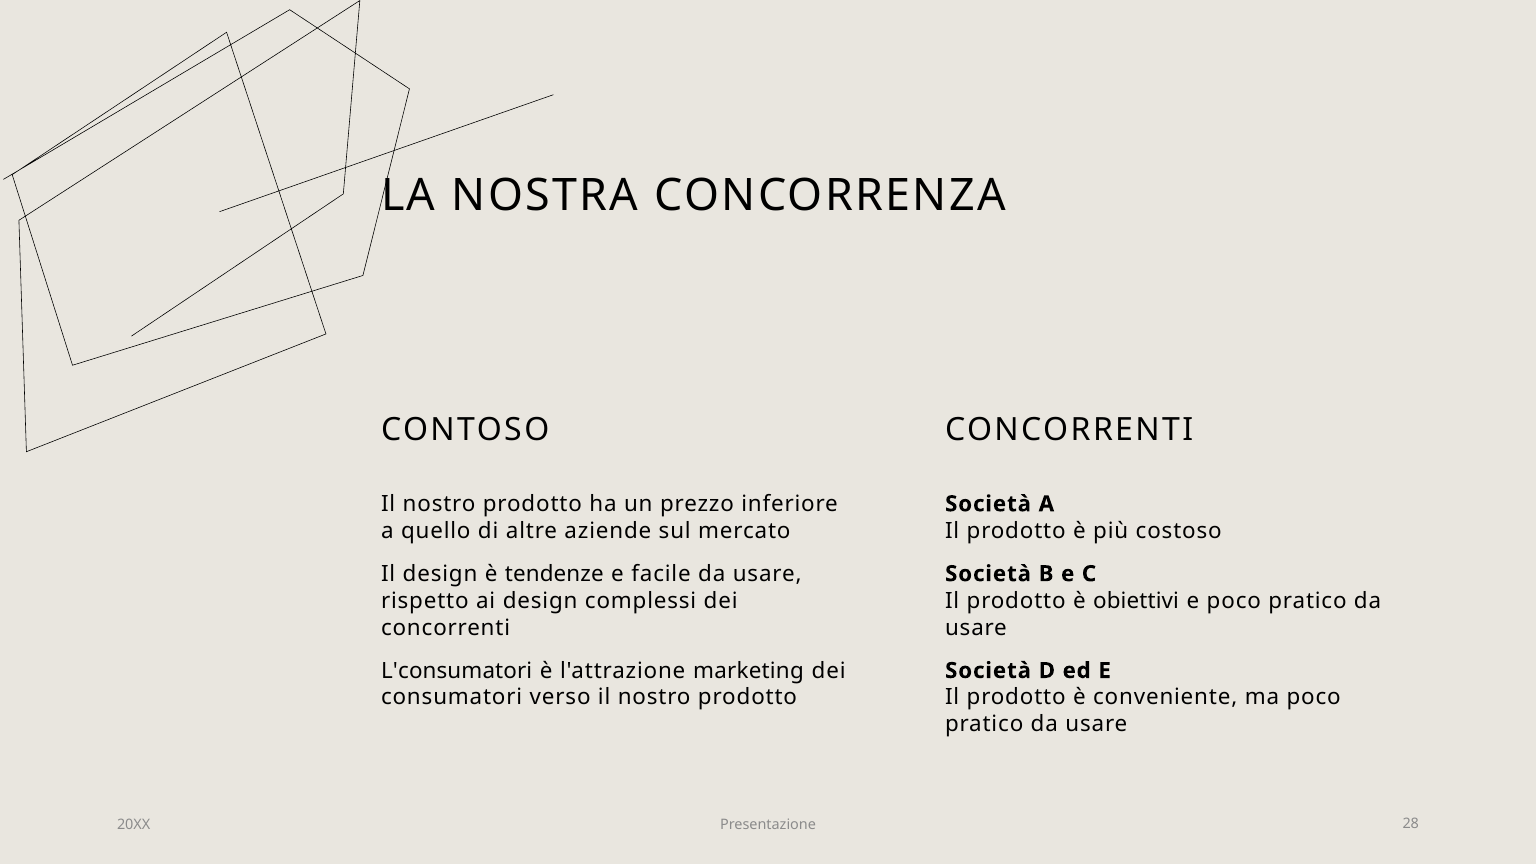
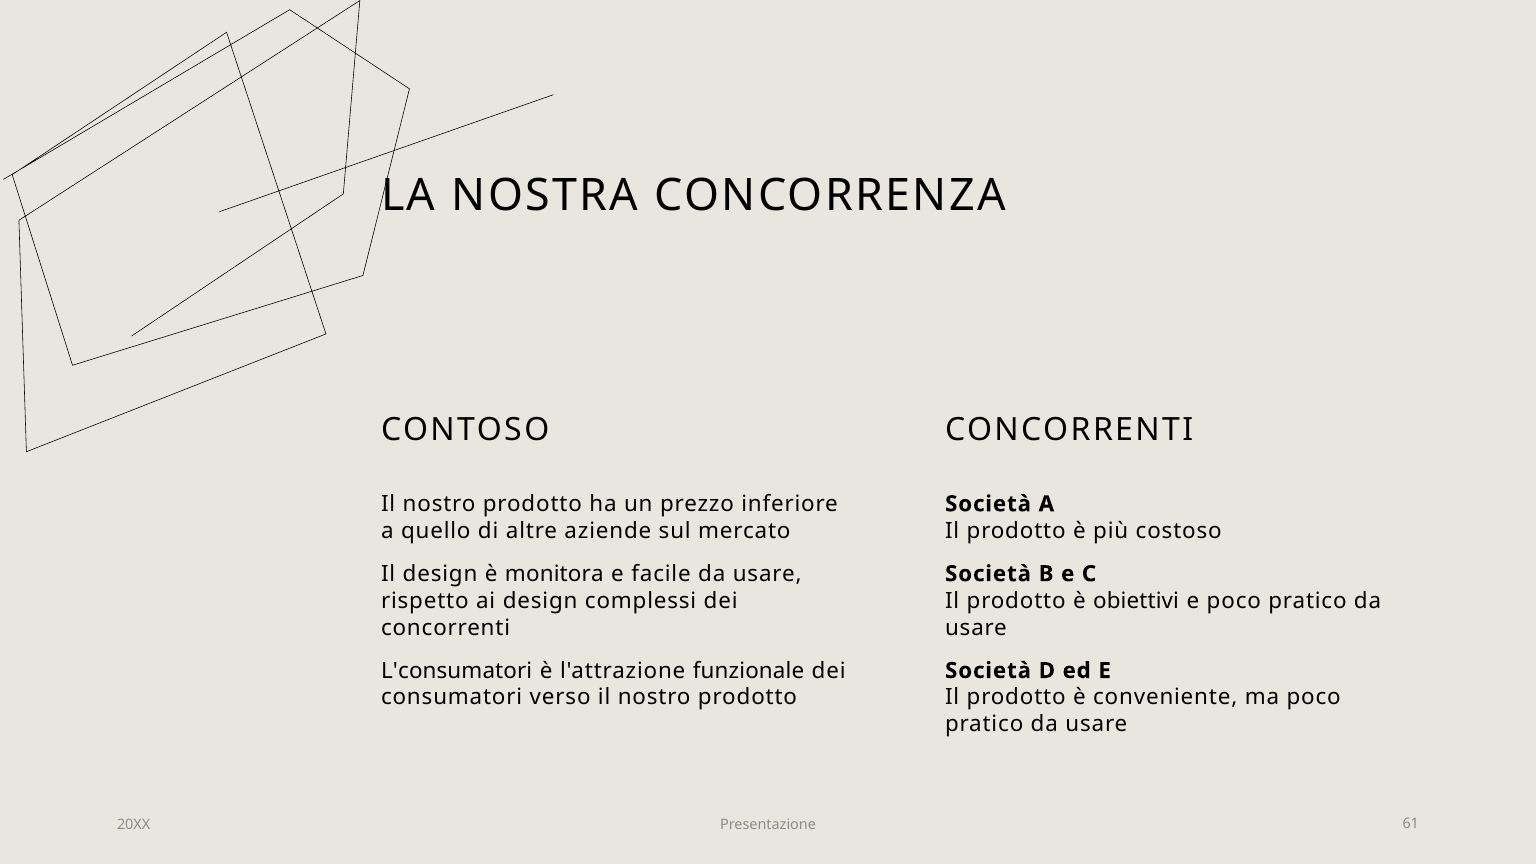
tendenze: tendenze -> monitora (554, 574)
marketing: marketing -> funzionale (749, 671)
28: 28 -> 61 (1411, 824)
